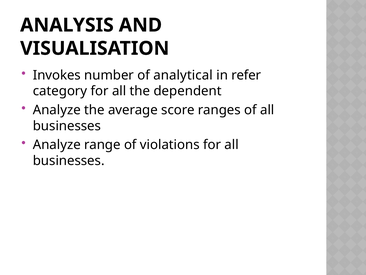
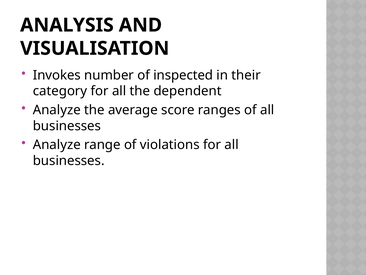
analytical: analytical -> inspected (183, 75)
refer: refer -> their (246, 75)
